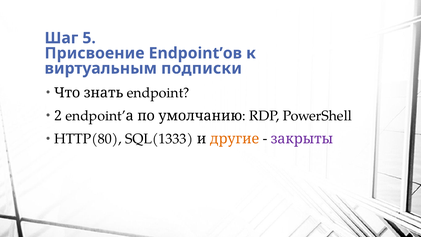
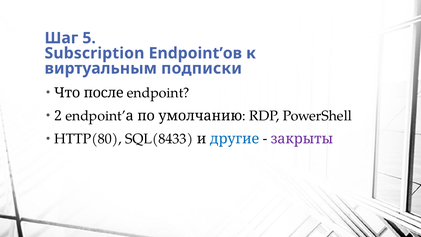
Присвоение: Присвоение -> Subscription (94, 53)
знать: знать -> после (104, 93)
SQL(1333: SQL(1333 -> SQL(8433 (159, 139)
другие colour: orange -> blue (235, 139)
